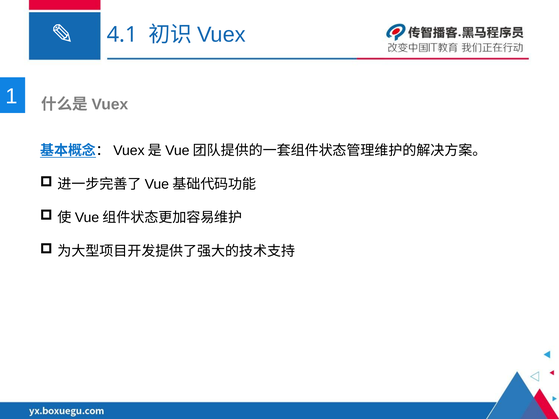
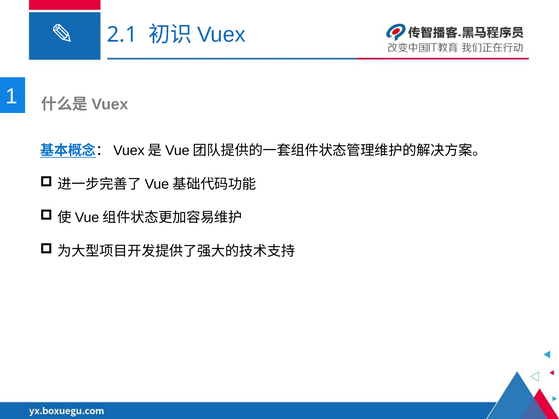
4.1: 4.1 -> 2.1 (122, 35)
